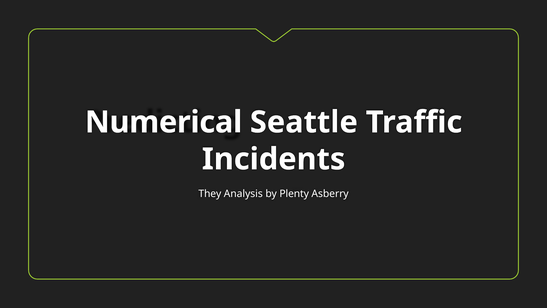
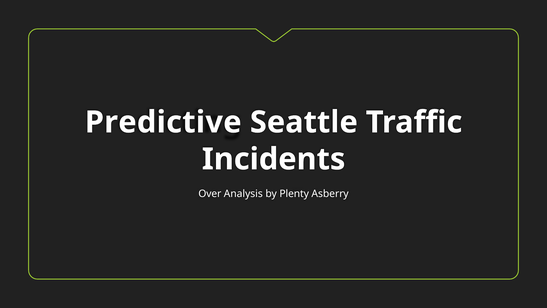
Numerical: Numerical -> Predictive (163, 122)
They: They -> Over (210, 194)
